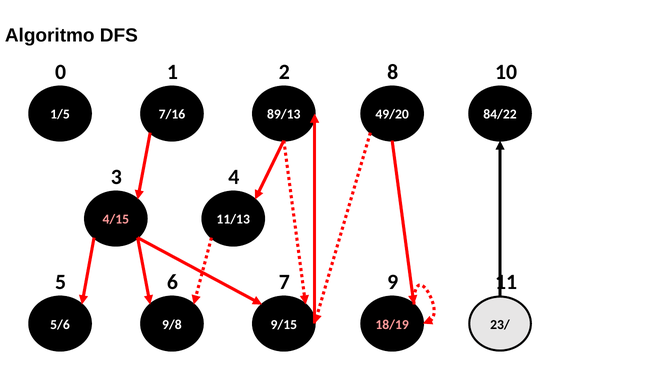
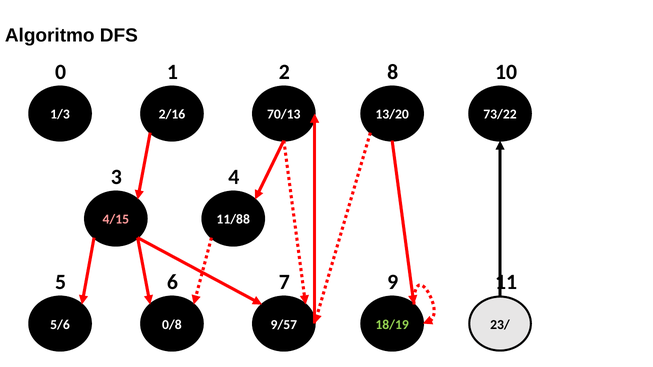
1/5: 1/5 -> 1/3 (60, 115)
7/16: 7/16 -> 2/16 (172, 115)
89/13: 89/13 -> 70/13 (284, 115)
49/20: 49/20 -> 13/20 (392, 115)
84/22: 84/22 -> 73/22 (500, 115)
11/13: 11/13 -> 11/88 (233, 220)
9/8: 9/8 -> 0/8 (172, 325)
9/15: 9/15 -> 9/57 (284, 325)
18/19 colour: pink -> light green (392, 325)
